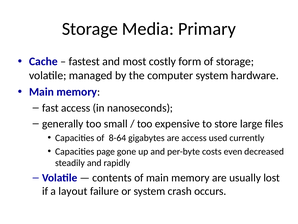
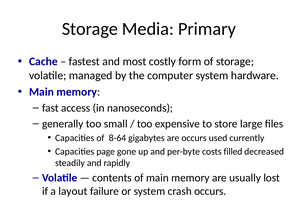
are access: access -> occurs (194, 138)
even: even -> filled (233, 151)
